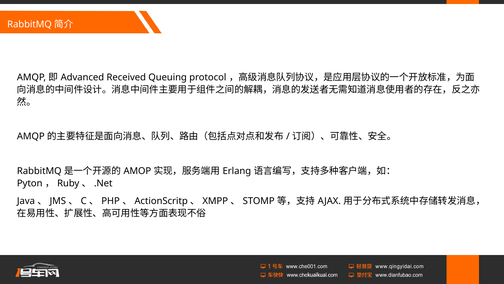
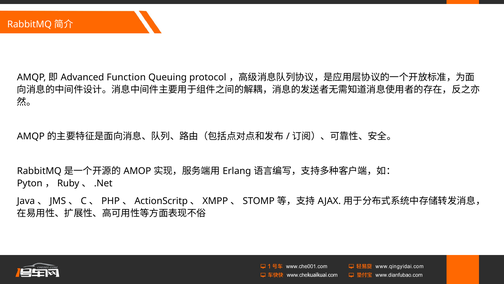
Received: Received -> Function (126, 77)
